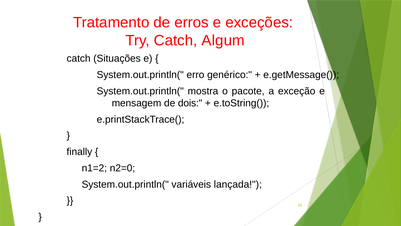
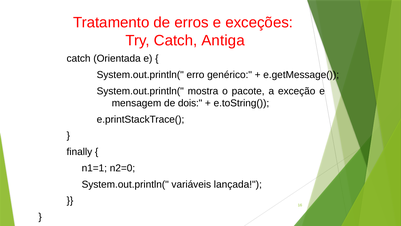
Algum: Algum -> Antiga (223, 40)
Situações: Situações -> Orientada (117, 59)
n1=2: n1=2 -> n1=1 (94, 168)
